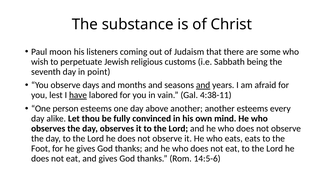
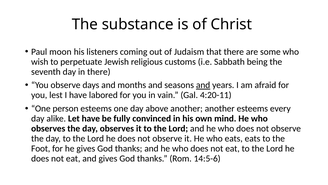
in point: point -> there (99, 72)
have underline: present -> none (78, 95)
4:38-11: 4:38-11 -> 4:20-11 (216, 95)
Let thou: thou -> have (91, 118)
